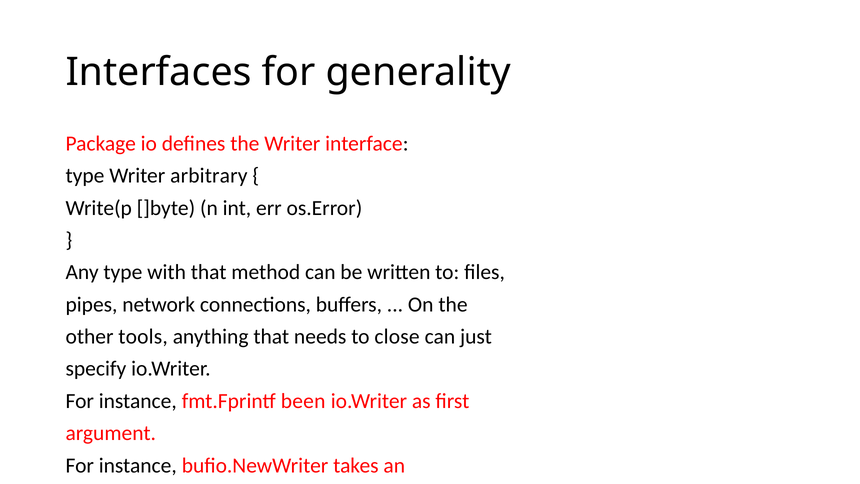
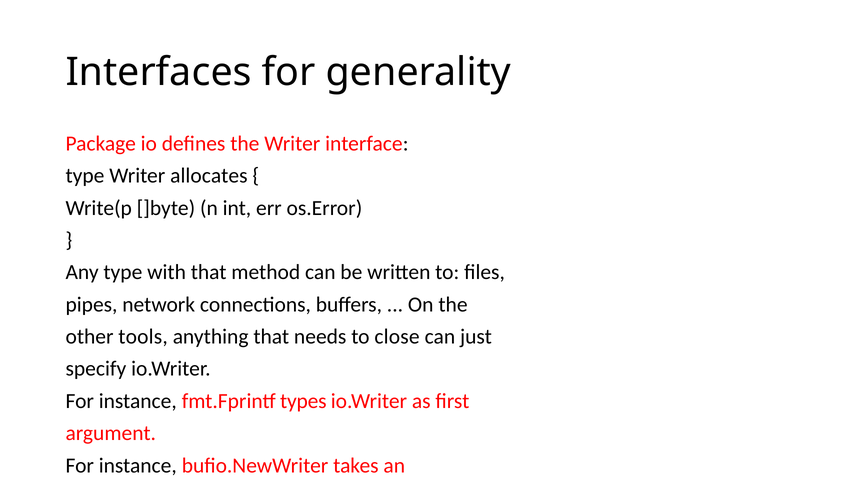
arbitrary: arbitrary -> allocates (209, 176)
been: been -> types (303, 401)
